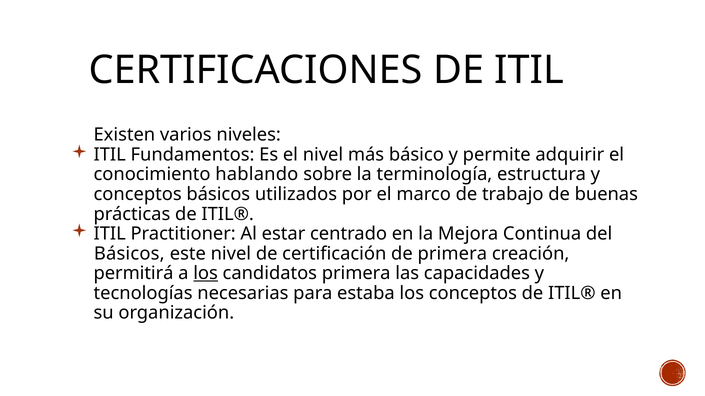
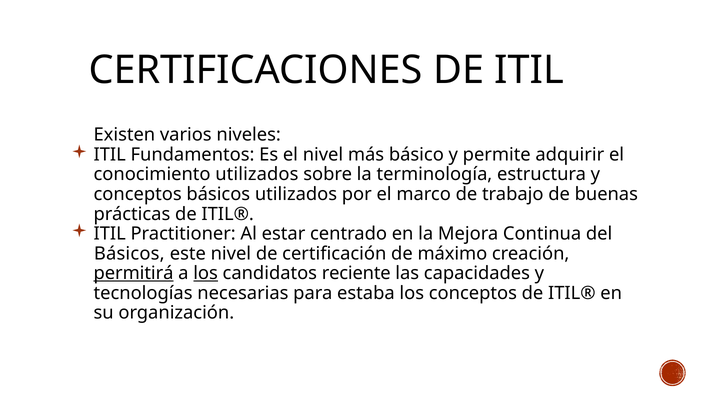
conocimiento hablando: hablando -> utilizados (257, 175)
de primera: primera -> máximo (452, 254)
permitirá underline: none -> present (134, 274)
candidatos primera: primera -> reciente (356, 274)
